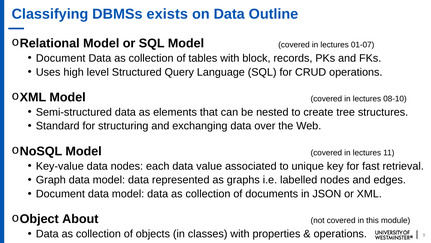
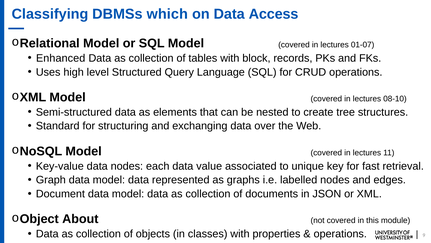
exists: exists -> which (167, 14)
Outline: Outline -> Access (274, 14)
Document: Document -> Enhanced (61, 58)
